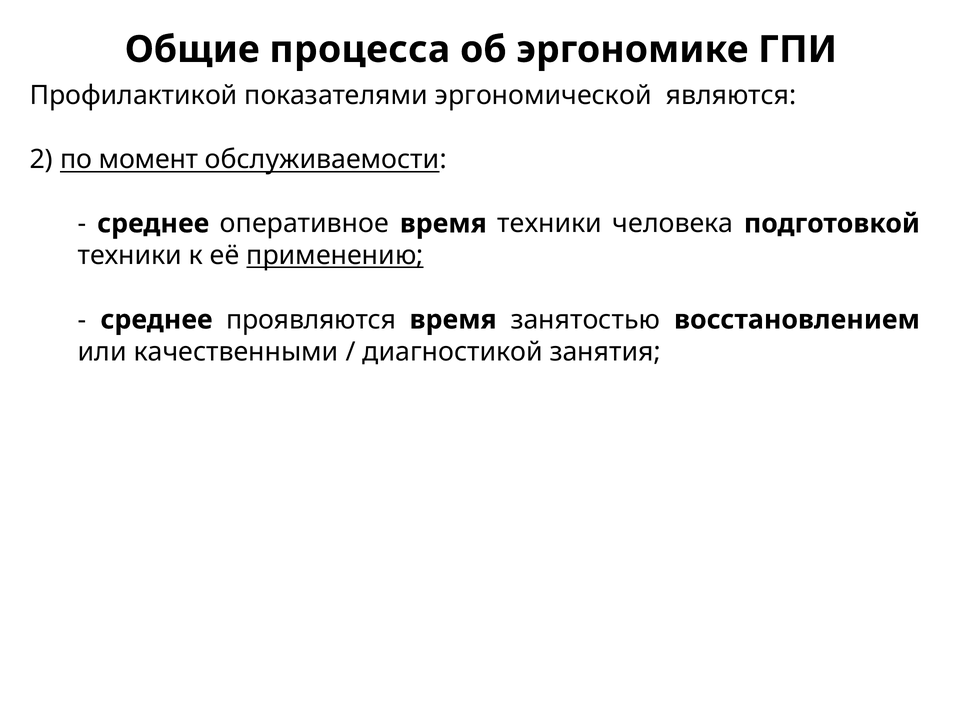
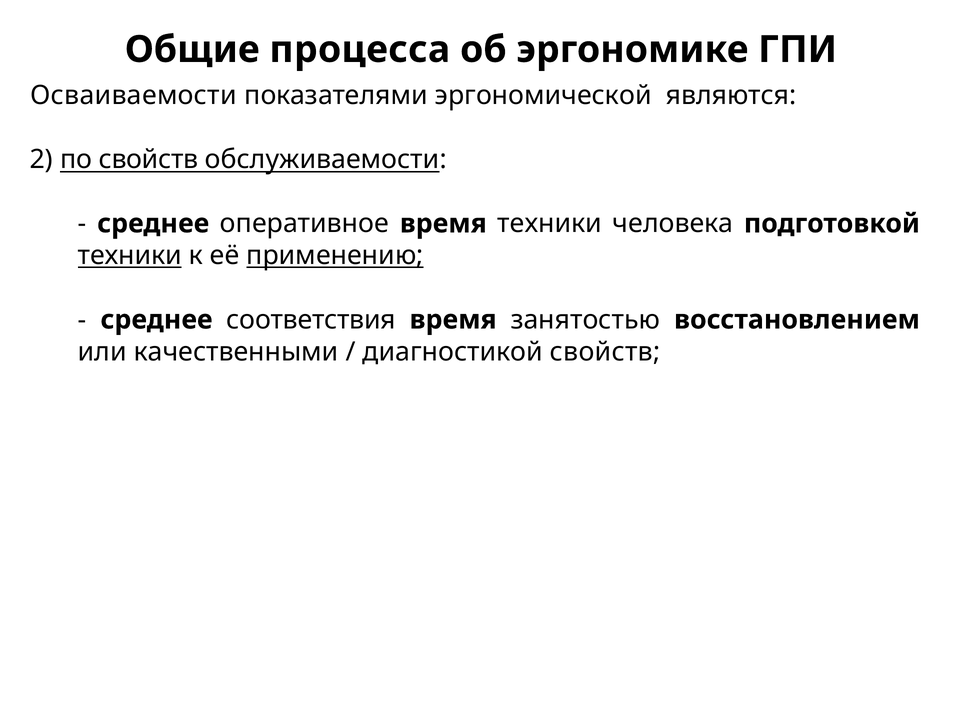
Профилактикой: Профилактикой -> Осваиваемости (133, 95)
по момент: момент -> свойств (149, 160)
техники underline: none -> present (130, 256)
проявляются: проявляются -> соответствия (311, 320)
диагностикой занятия: занятия -> свойств (605, 352)
